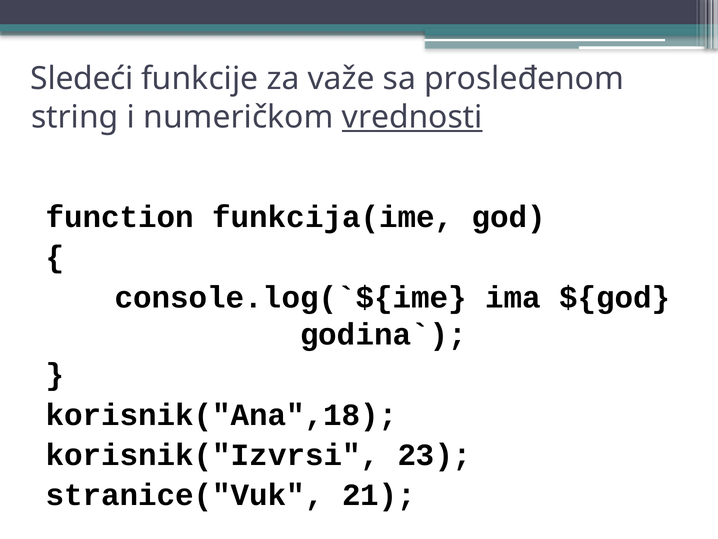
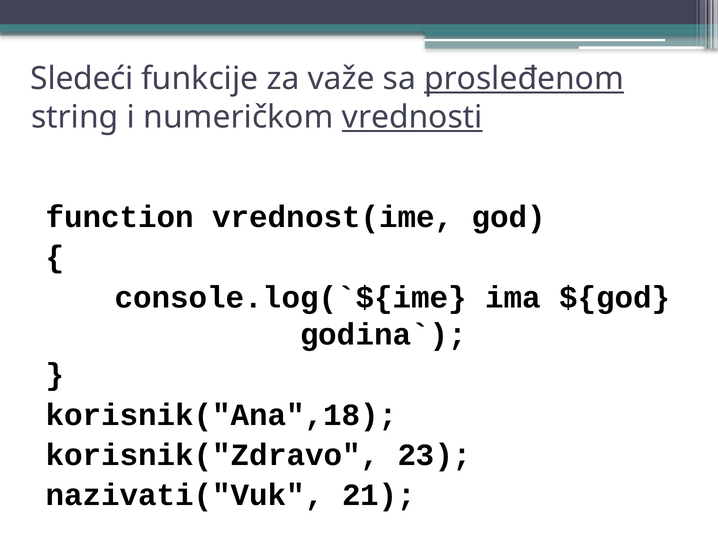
prosleđenom underline: none -> present (524, 79)
funkcija(ime: funkcija(ime -> vrednost(ime (333, 217)
korisnik("Izvrsi: korisnik("Izvrsi -> korisnik("Zdravo (212, 455)
stranice("Vuk: stranice("Vuk -> nazivati("Vuk (185, 495)
